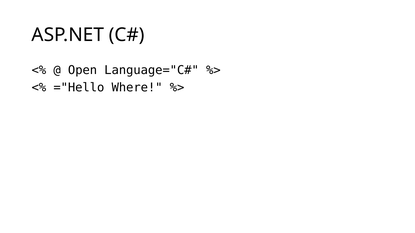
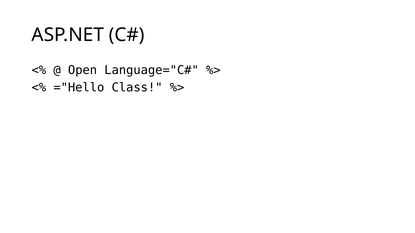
Where: Where -> Class (137, 88)
